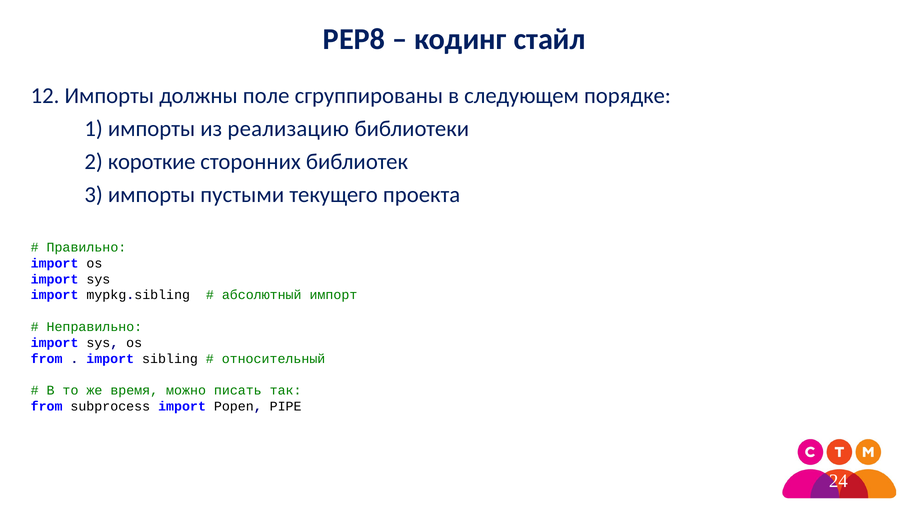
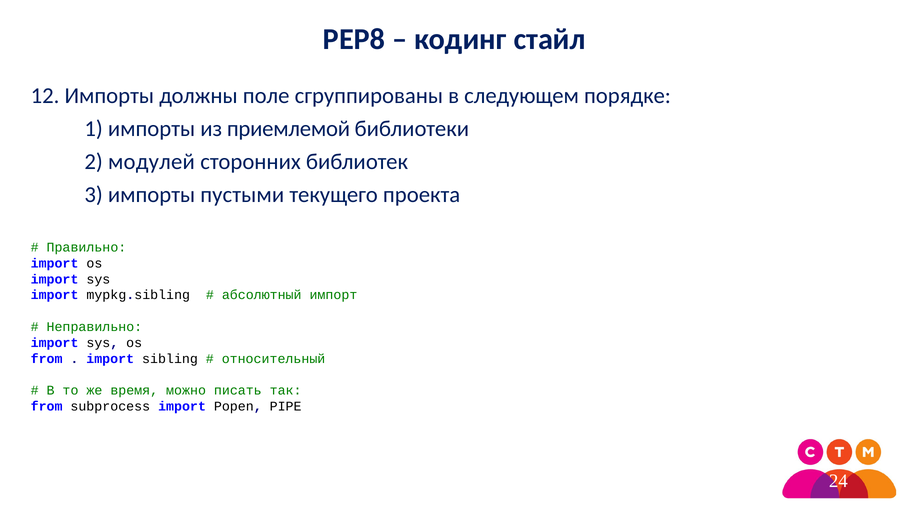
реализацию: реализацию -> приемлемой (288, 129)
короткие: короткие -> модулей (151, 162)
